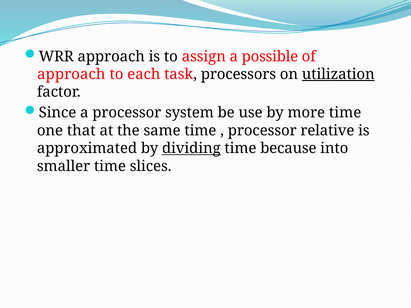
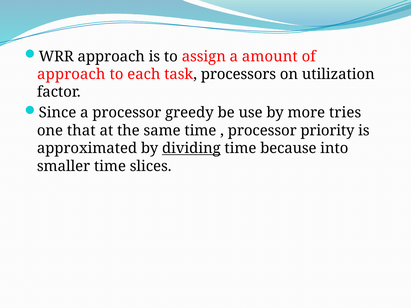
possible: possible -> amount (270, 56)
utilization underline: present -> none (338, 74)
system: system -> greedy (189, 113)
more time: time -> tries (345, 113)
relative: relative -> priority (327, 131)
